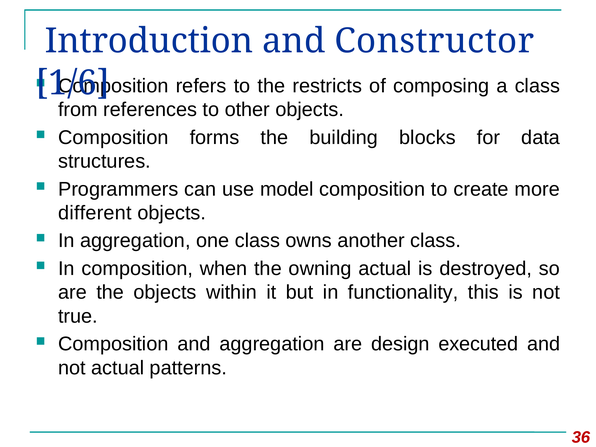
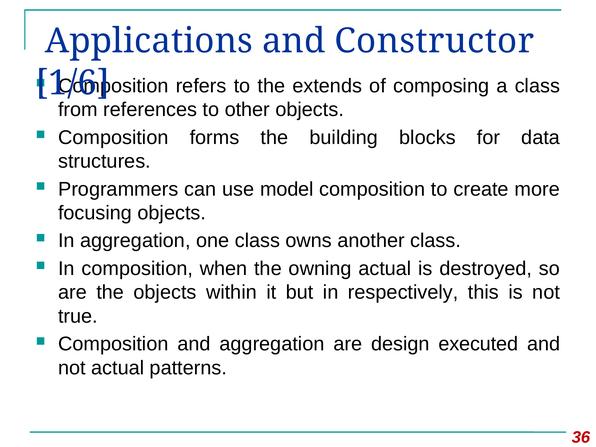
Introduction: Introduction -> Applications (149, 41)
restricts: restricts -> extends (327, 86)
different: different -> focusing (95, 213)
functionality: functionality -> respectively (403, 292)
